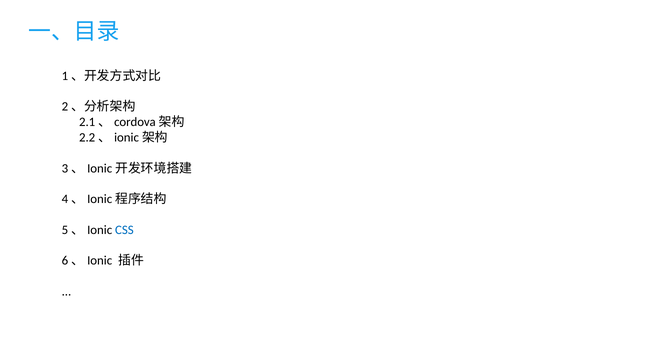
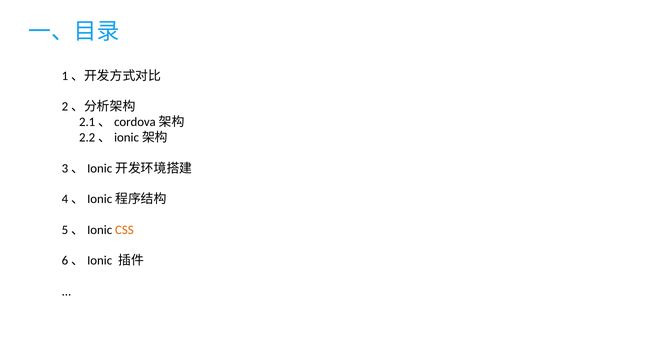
CSS colour: blue -> orange (124, 230)
